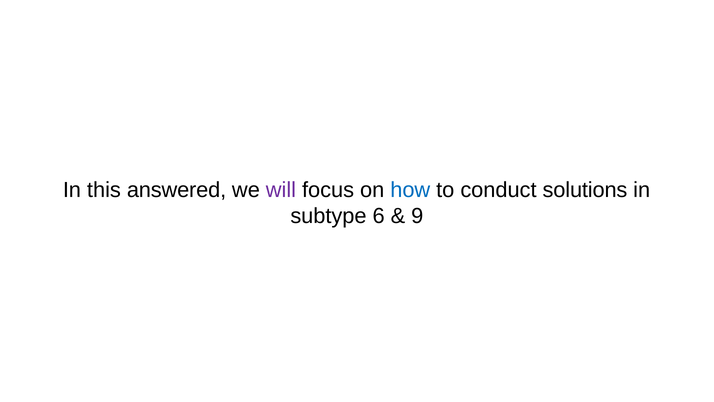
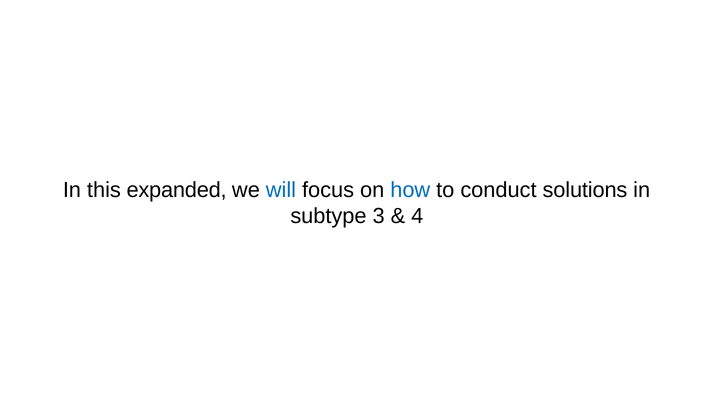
answered: answered -> expanded (177, 190)
will colour: purple -> blue (281, 190)
6: 6 -> 3 (379, 216)
9: 9 -> 4 (417, 216)
